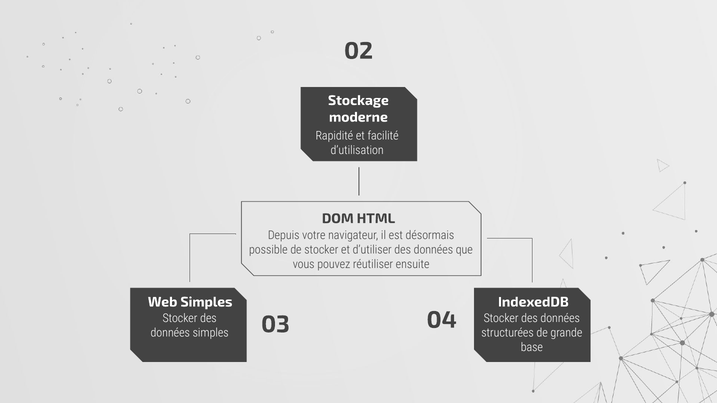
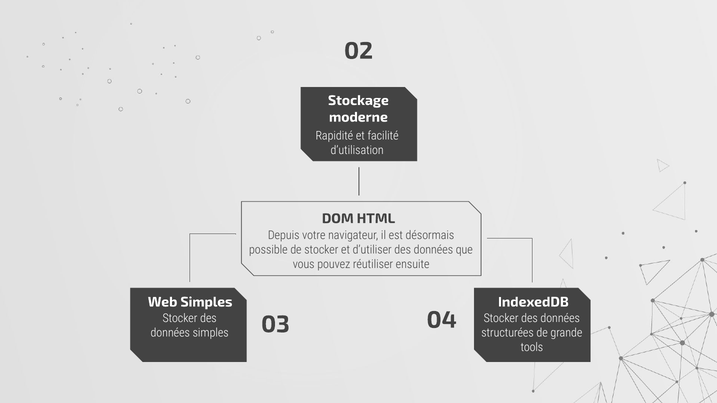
base: base -> tools (532, 347)
